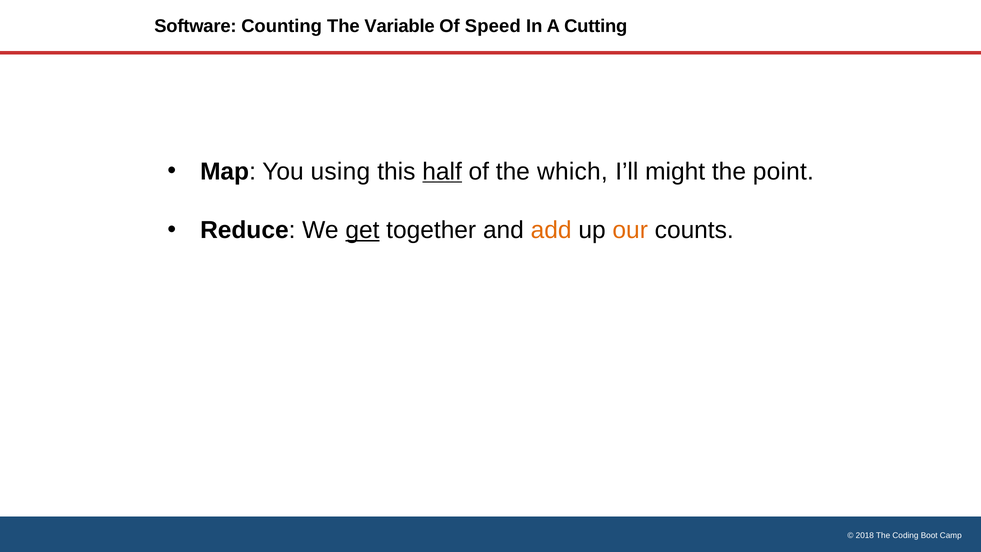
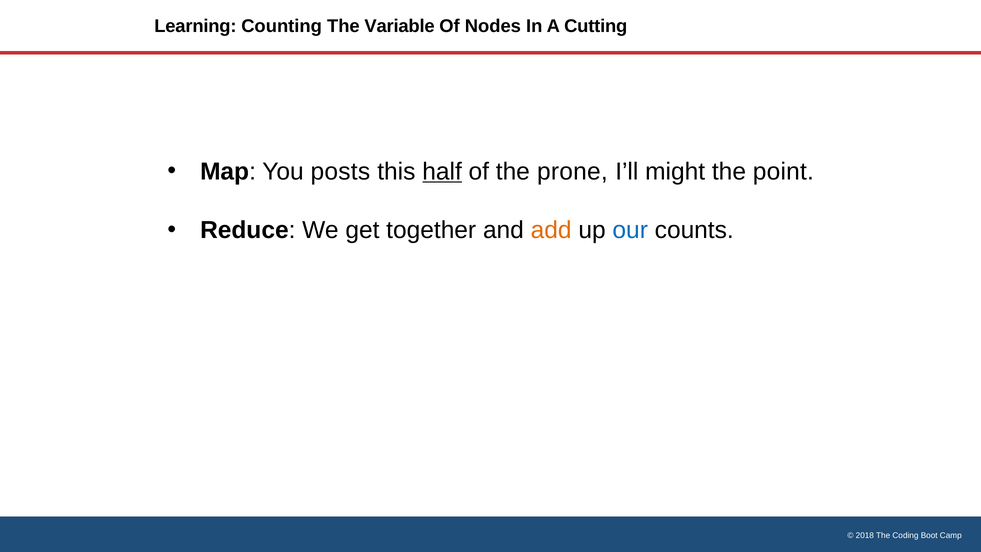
Software: Software -> Learning (195, 26)
Speed: Speed -> Nodes (493, 26)
using: using -> posts (340, 171)
which: which -> prone (572, 171)
get underline: present -> none (362, 230)
our colour: orange -> blue (630, 230)
